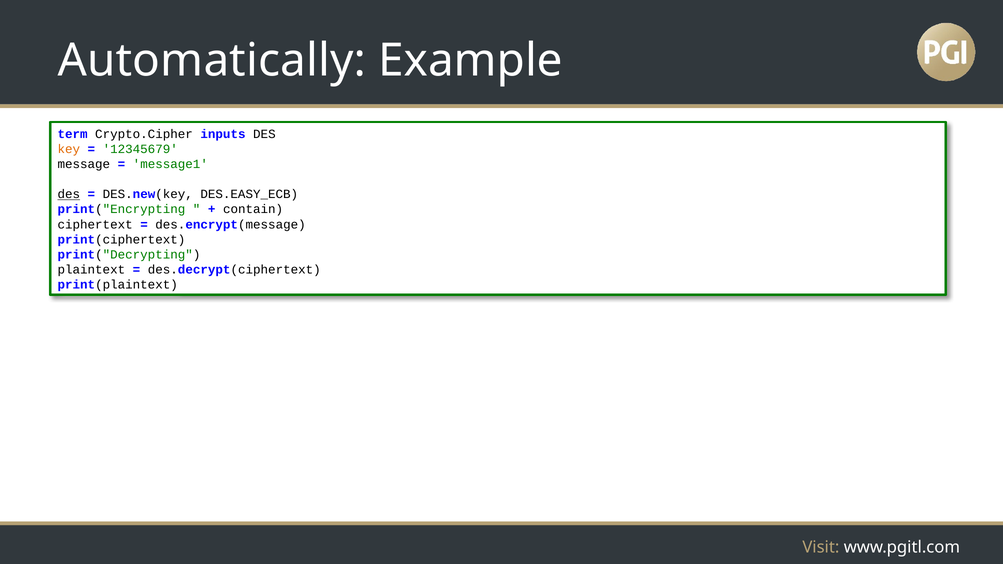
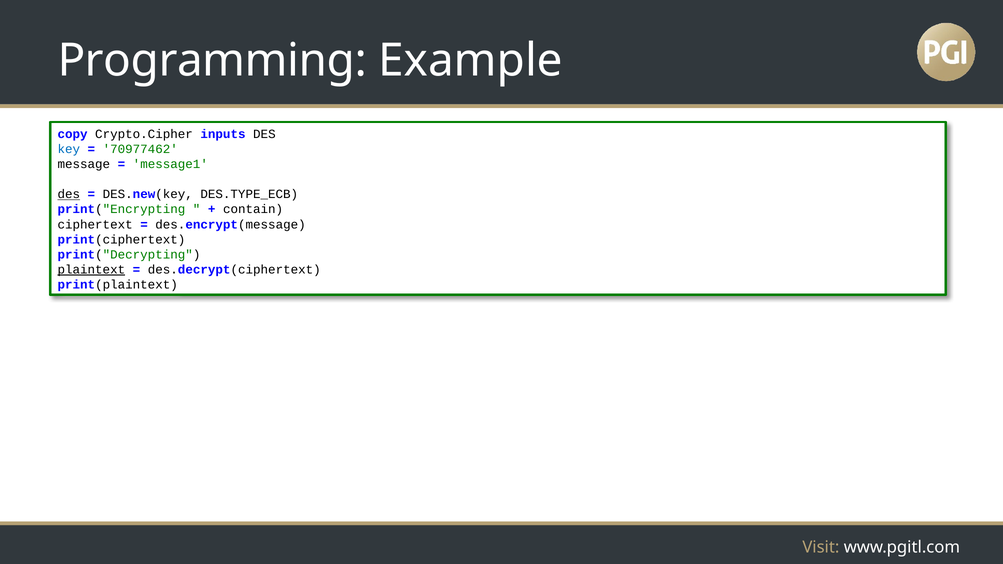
Automatically: Automatically -> Programming (212, 61)
term: term -> copy (73, 134)
key colour: orange -> blue (69, 149)
12345679: 12345679 -> 70977462 (140, 149)
DES.EASY_ECB: DES.EASY_ECB -> DES.TYPE_ECB (249, 194)
plaintext underline: none -> present (91, 270)
